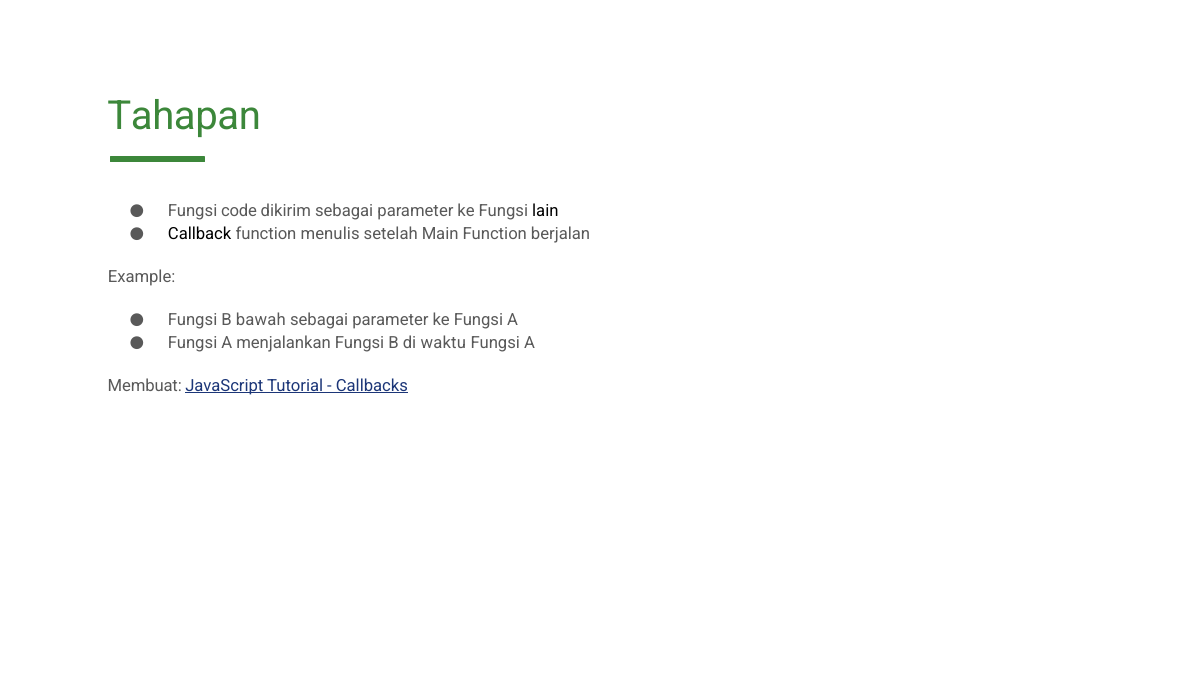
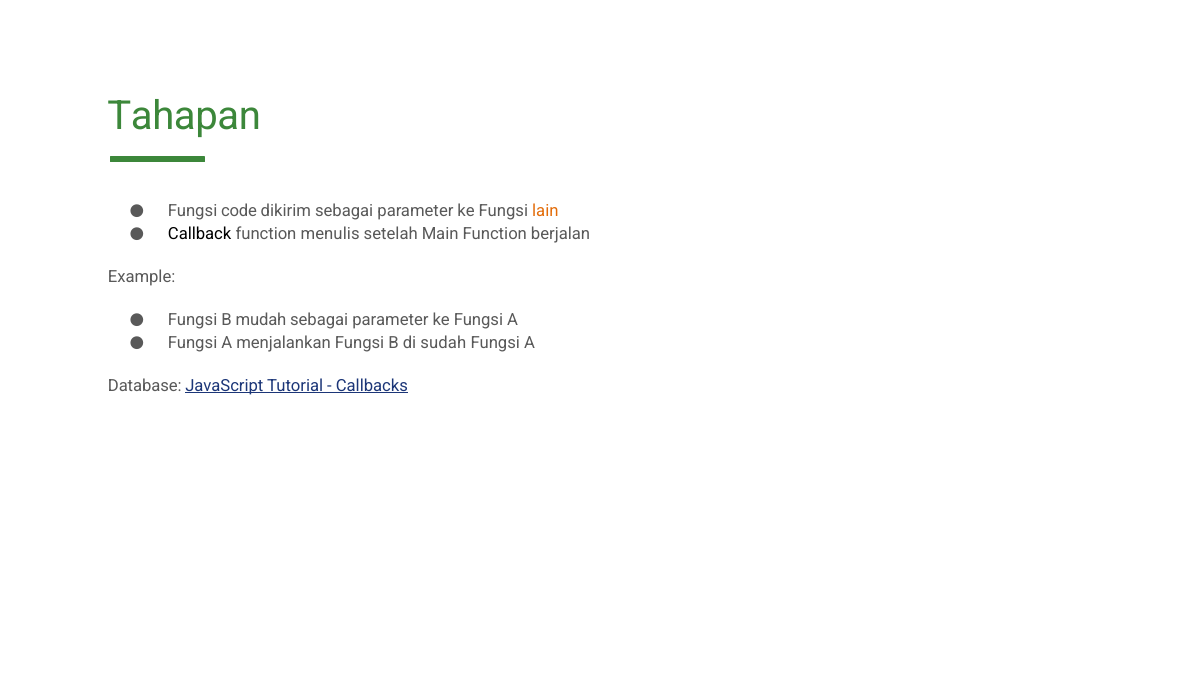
lain colour: black -> orange (545, 211)
bawah: bawah -> mudah (261, 320)
waktu: waktu -> sudah (443, 343)
Membuat: Membuat -> Database (145, 386)
